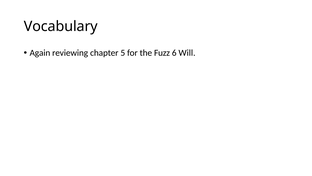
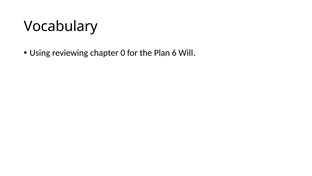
Again: Again -> Using (40, 53)
5: 5 -> 0 (123, 53)
Fuzz: Fuzz -> Plan (162, 53)
